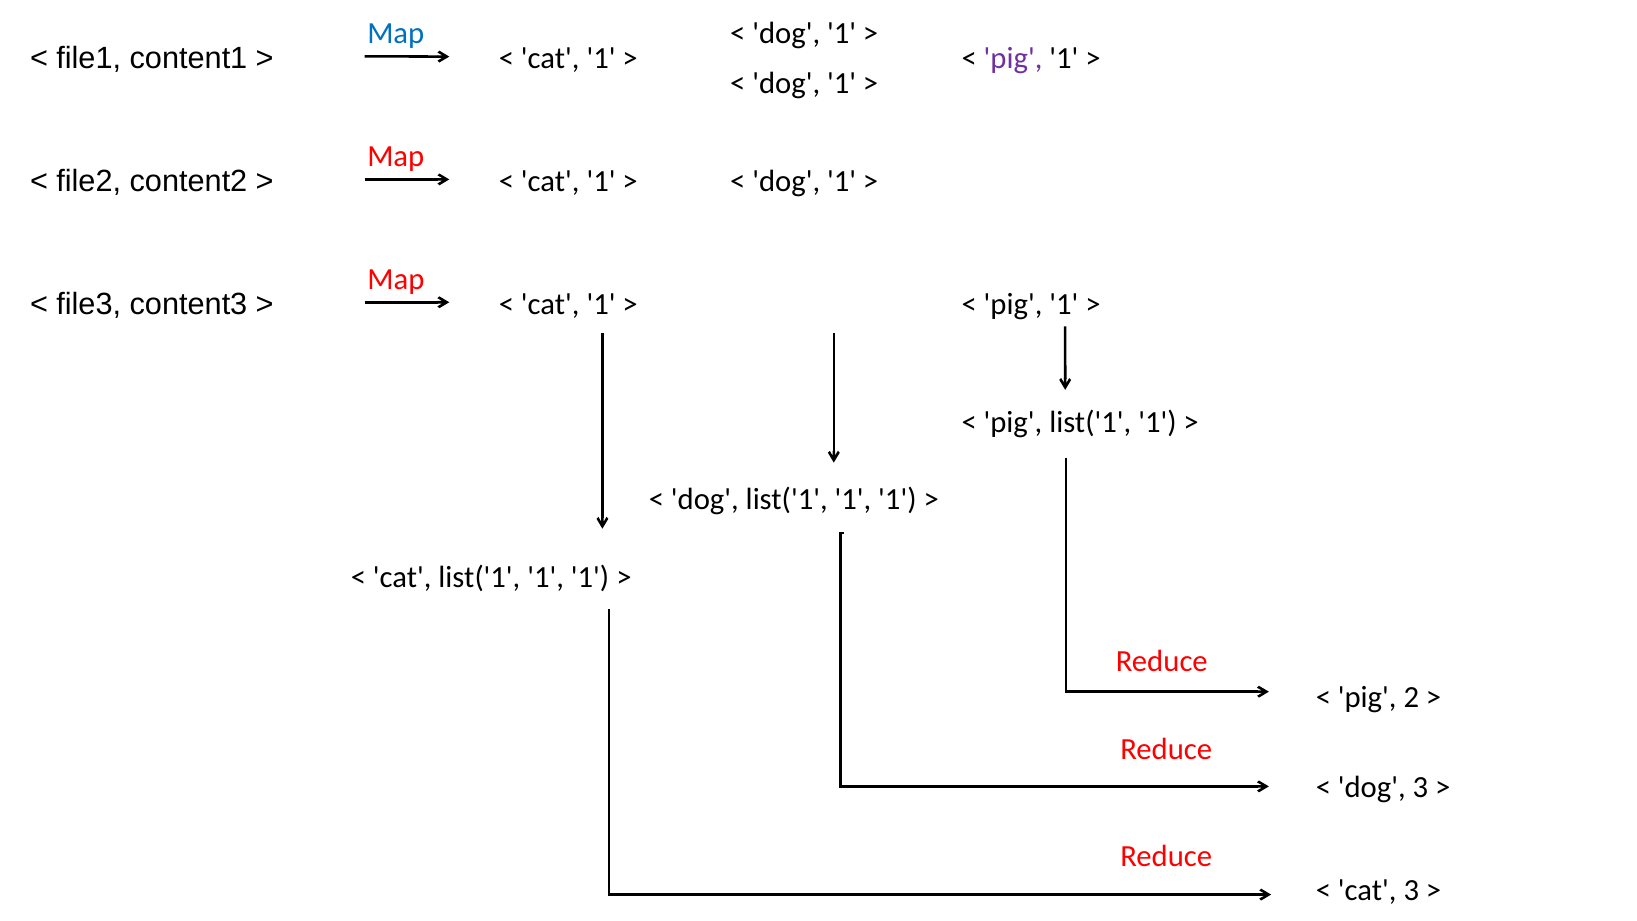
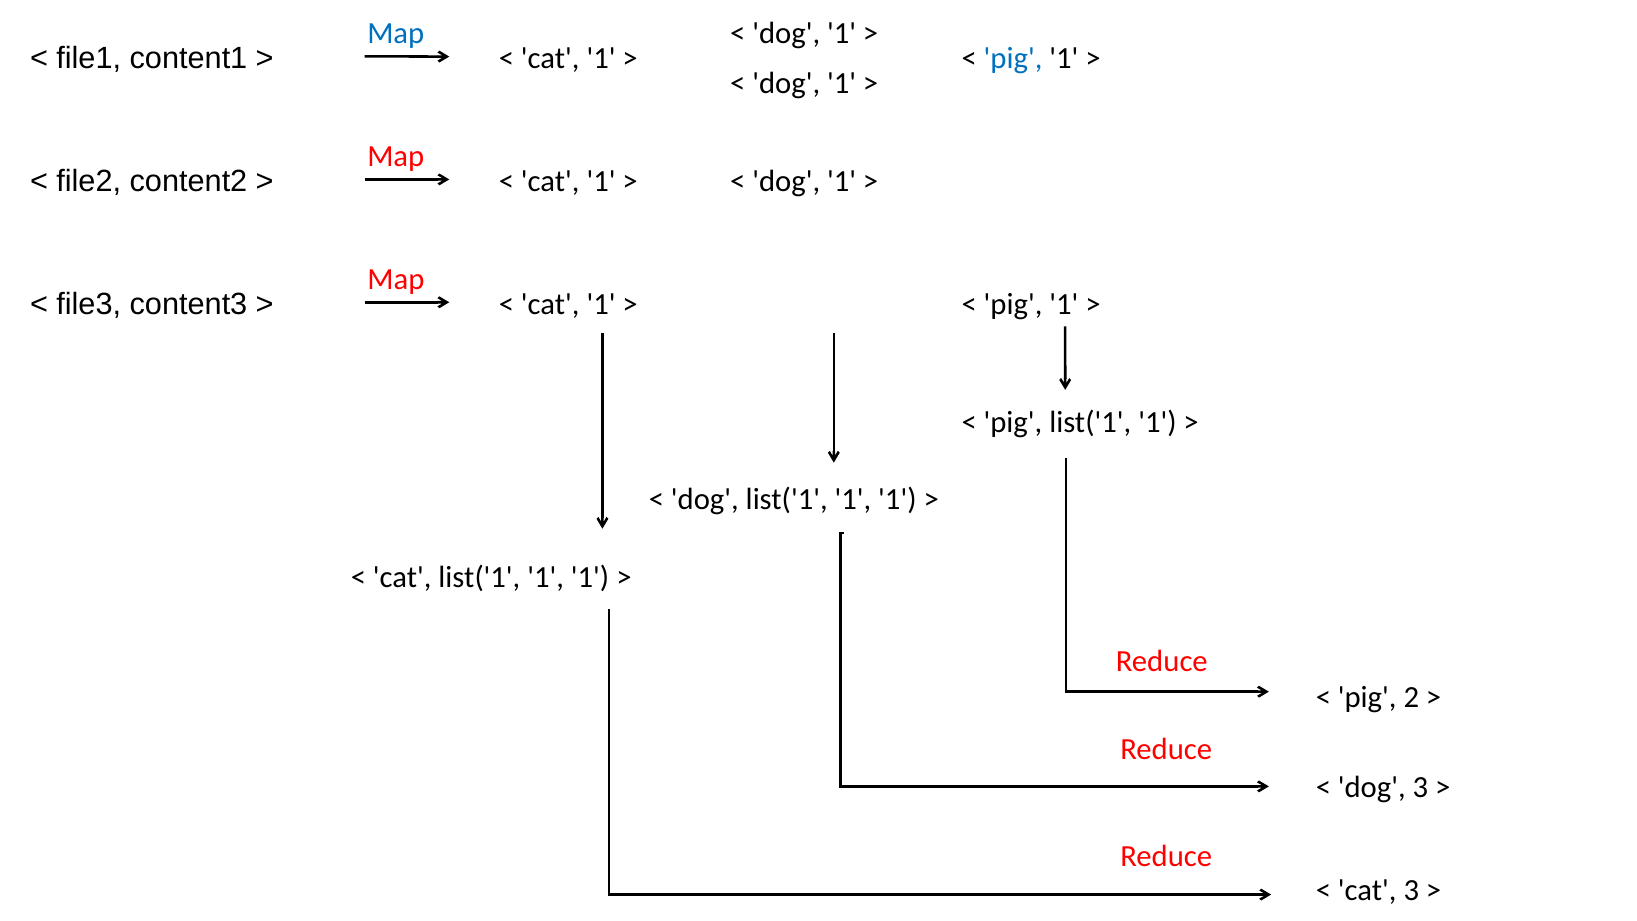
pig colour: purple -> blue (1013, 58)
